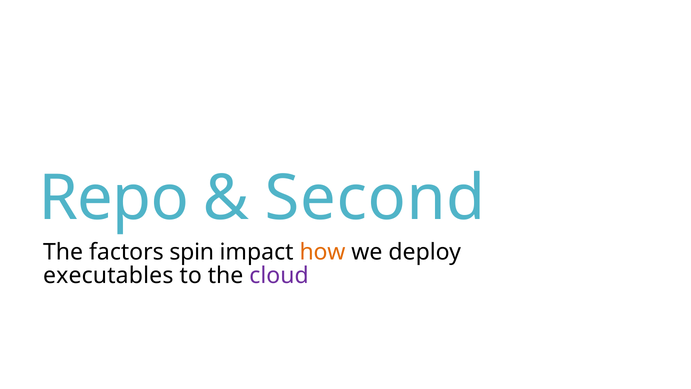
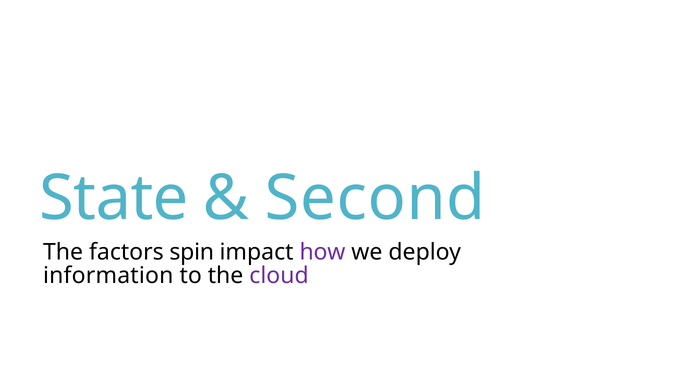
Repo: Repo -> State (114, 198)
how colour: orange -> purple (322, 252)
executables: executables -> information (108, 276)
